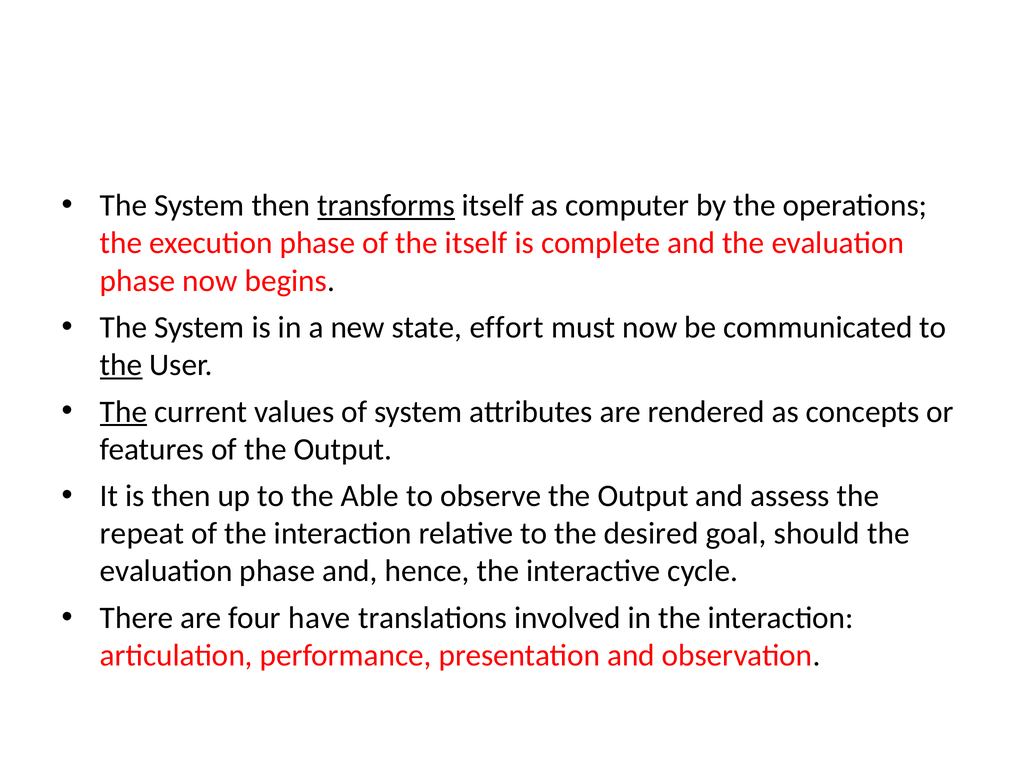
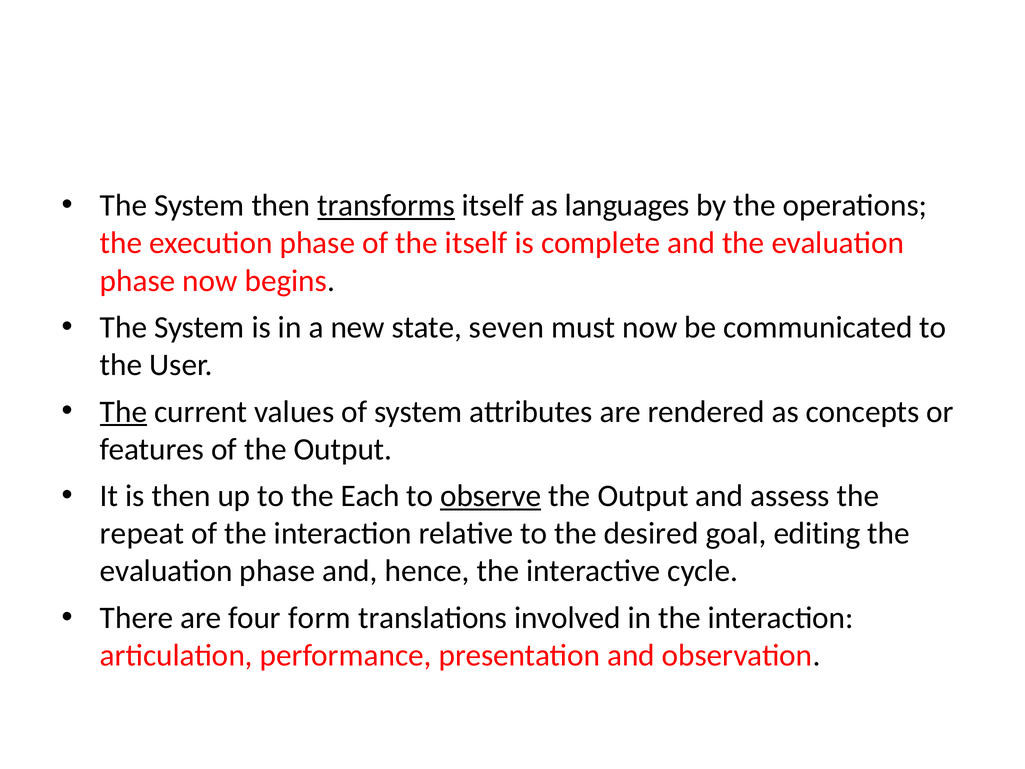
computer: computer -> languages (627, 205)
effort: effort -> seven (507, 327)
the underline: present -> none (121, 365)
Able: Able -> Each (370, 496)
observe underline: none -> present (491, 496)
should: should -> editing (817, 533)
have: have -> form (320, 618)
